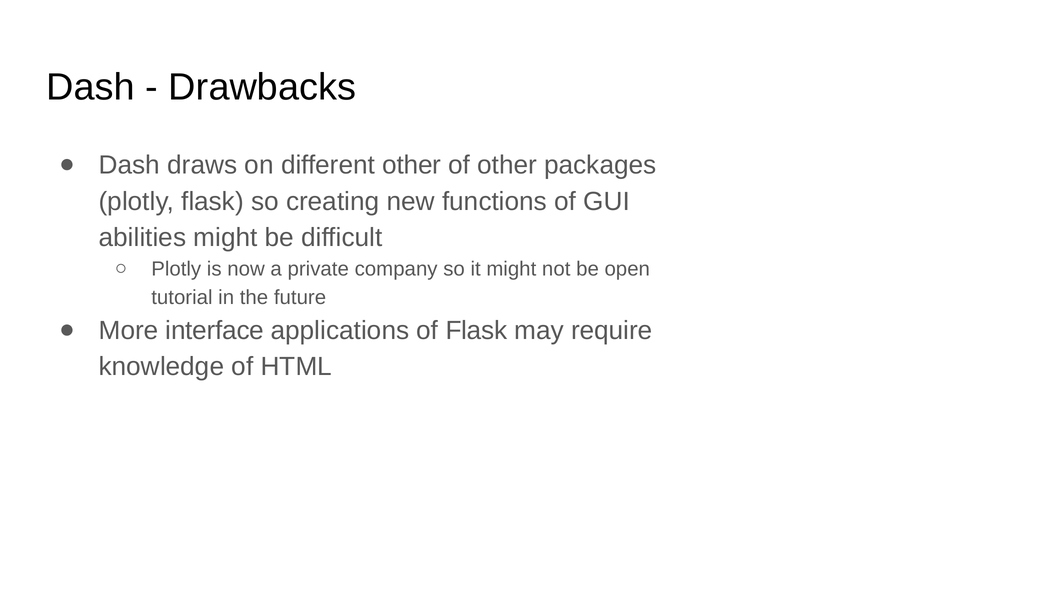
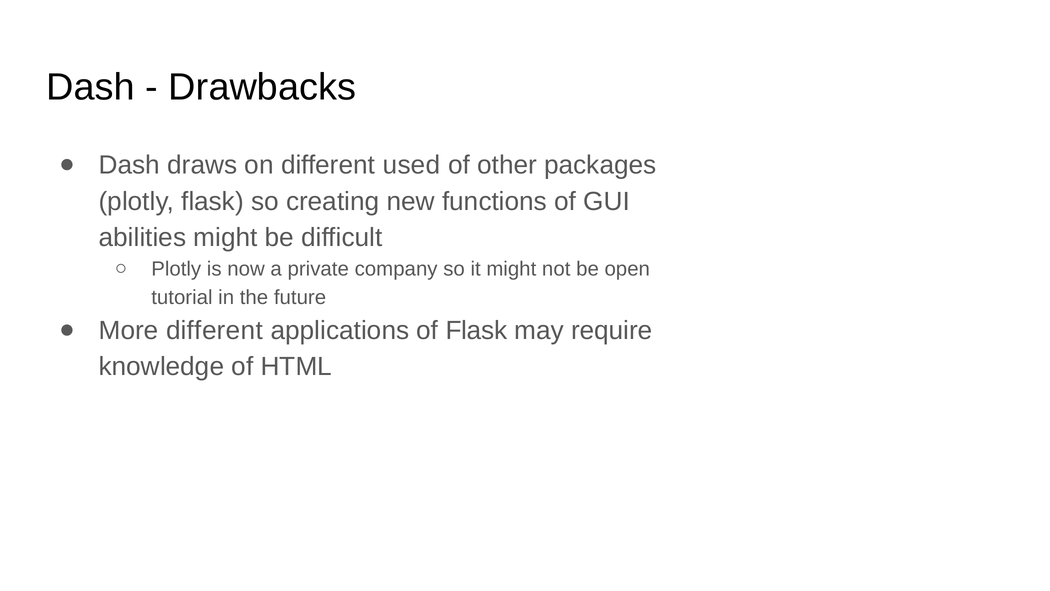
different other: other -> used (412, 165)
More interface: interface -> different (214, 330)
